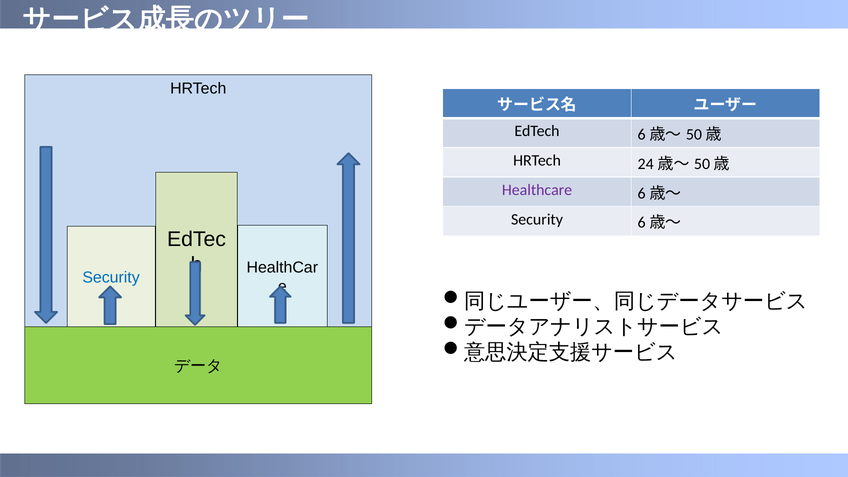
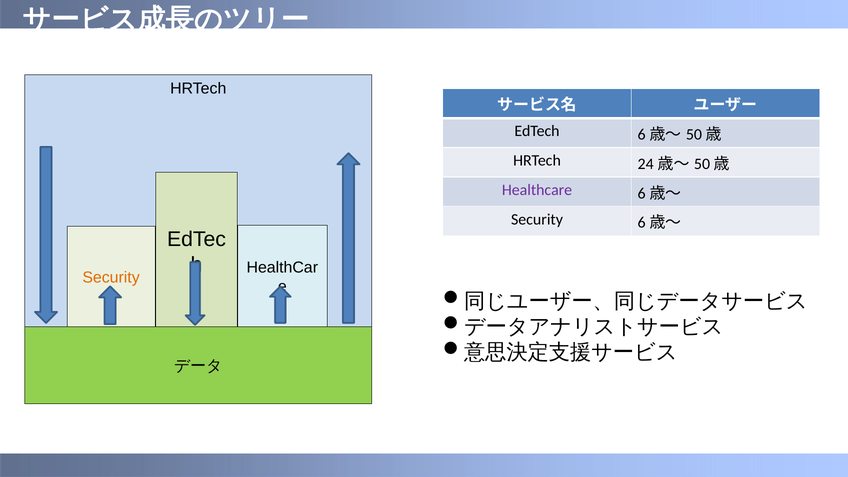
Security colour: blue -> orange (111, 278)
